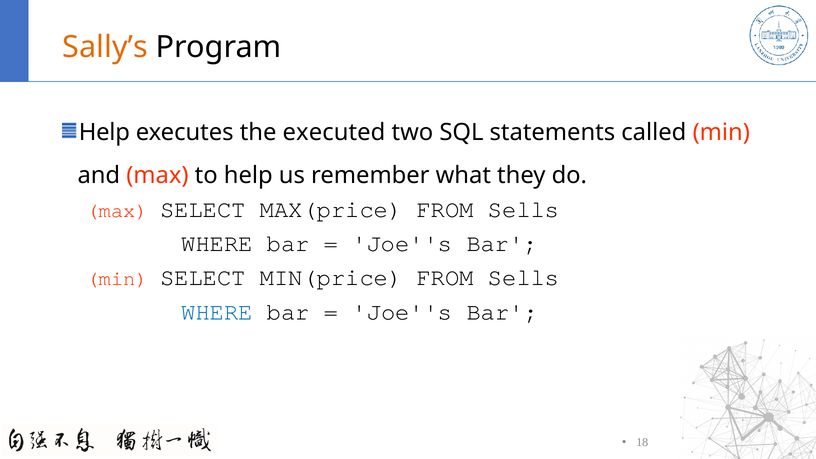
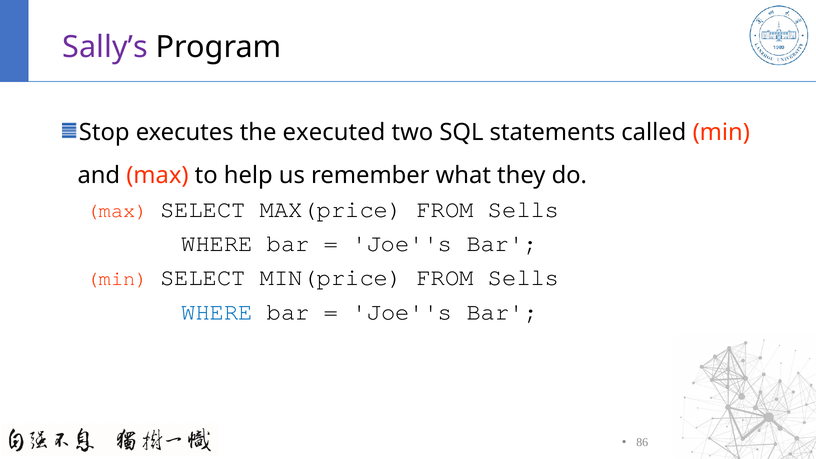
Sally’s colour: orange -> purple (105, 47)
Help: Help -> Stop (104, 132)
18: 18 -> 86 (642, 442)
